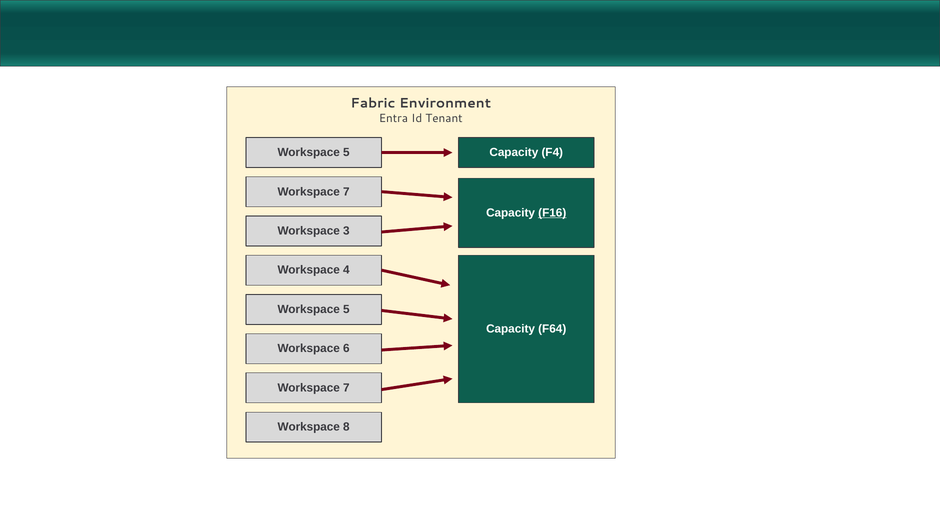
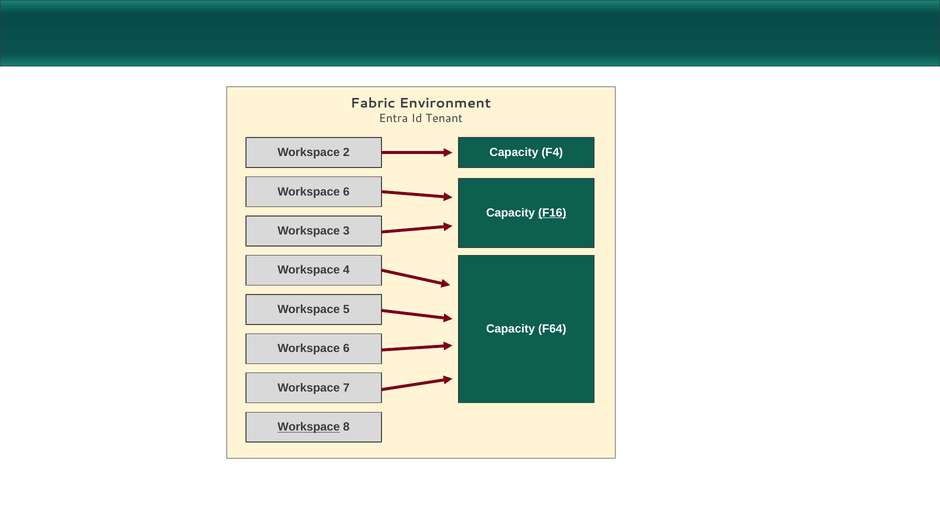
5: 5 -> 2 (346, 152)
7: 7 -> 6 (346, 192)
Workspace underline: none -> present (309, 427)
